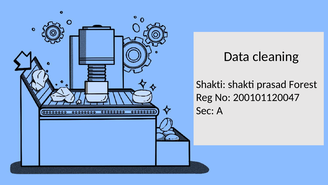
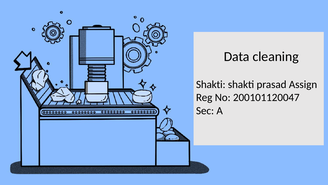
Forest: Forest -> Assign (303, 84)
